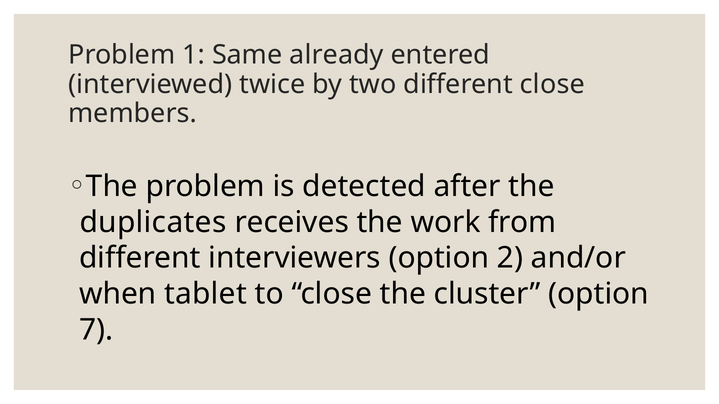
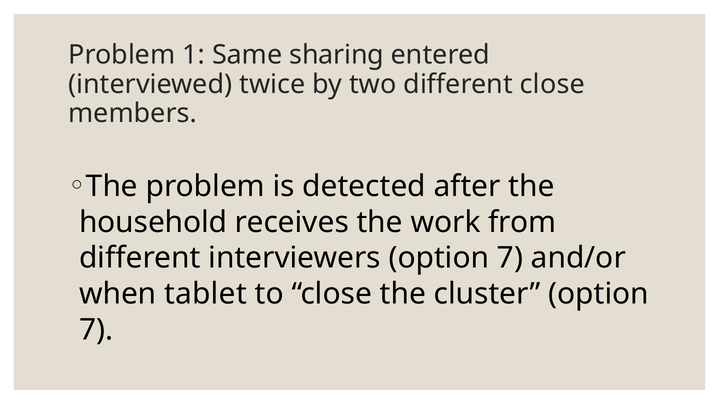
already: already -> sharing (337, 55)
duplicates: duplicates -> household (153, 222)
interviewers option 2: 2 -> 7 (510, 258)
